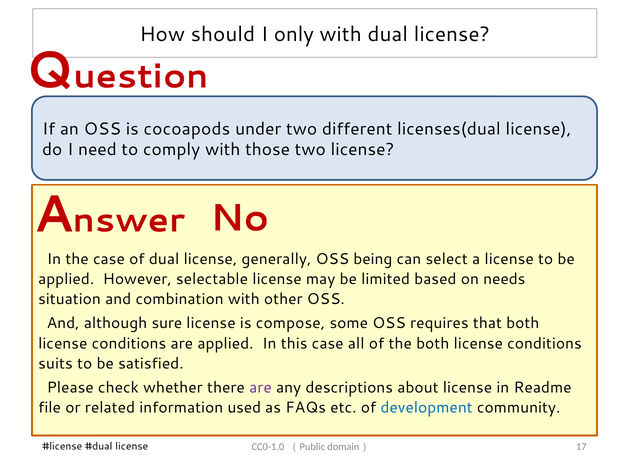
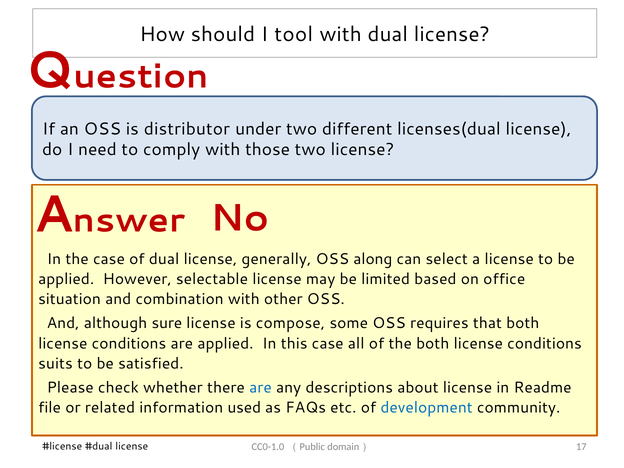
only: only -> tool (294, 34)
cocoapods: cocoapods -> distributor (187, 129)
being: being -> along (373, 259)
needs: needs -> office (504, 279)
are colour: purple -> blue (260, 388)
